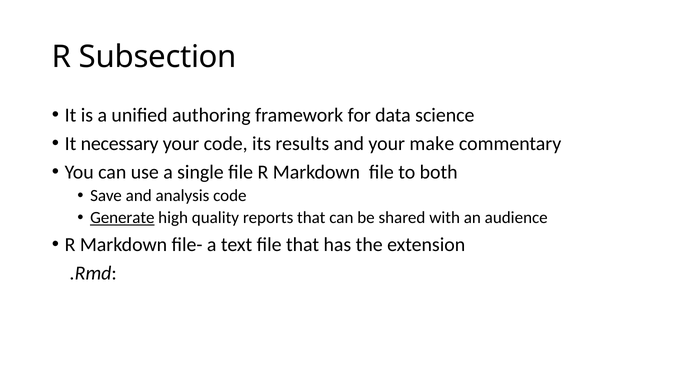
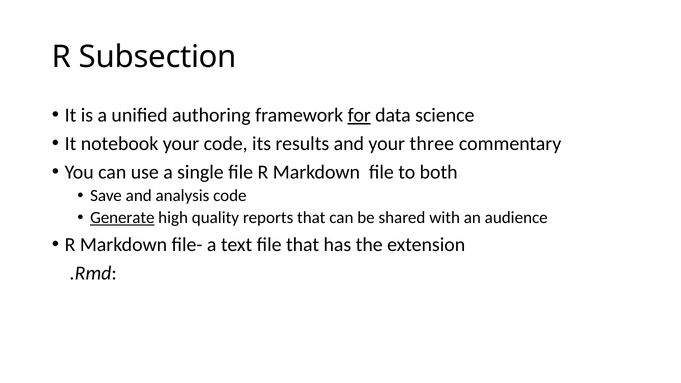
for underline: none -> present (359, 115)
necessary: necessary -> notebook (120, 144)
make: make -> three (432, 144)
